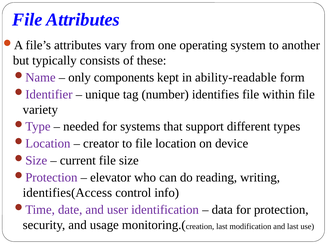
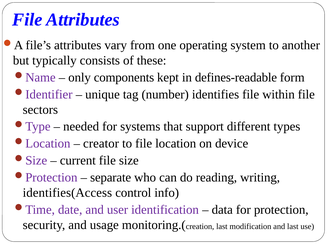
ability-readable: ability-readable -> defines-readable (236, 77)
variety: variety -> sectors (40, 110)
elevator: elevator -> separate (111, 178)
